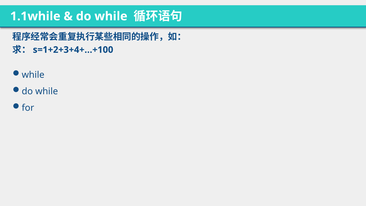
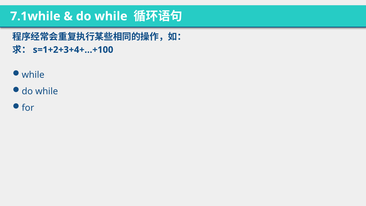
1.1while: 1.1while -> 7.1while (35, 16)
